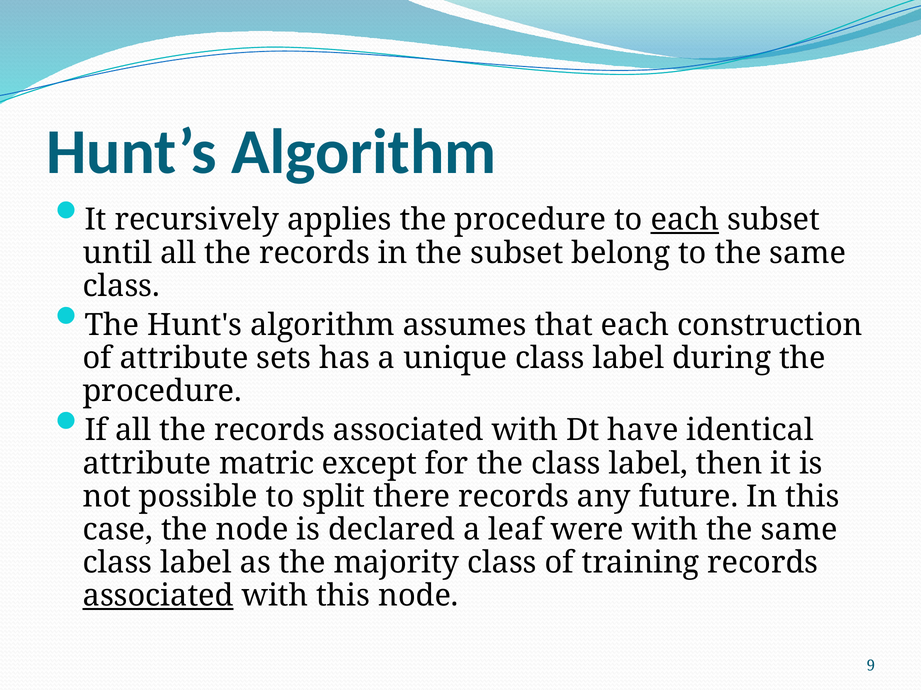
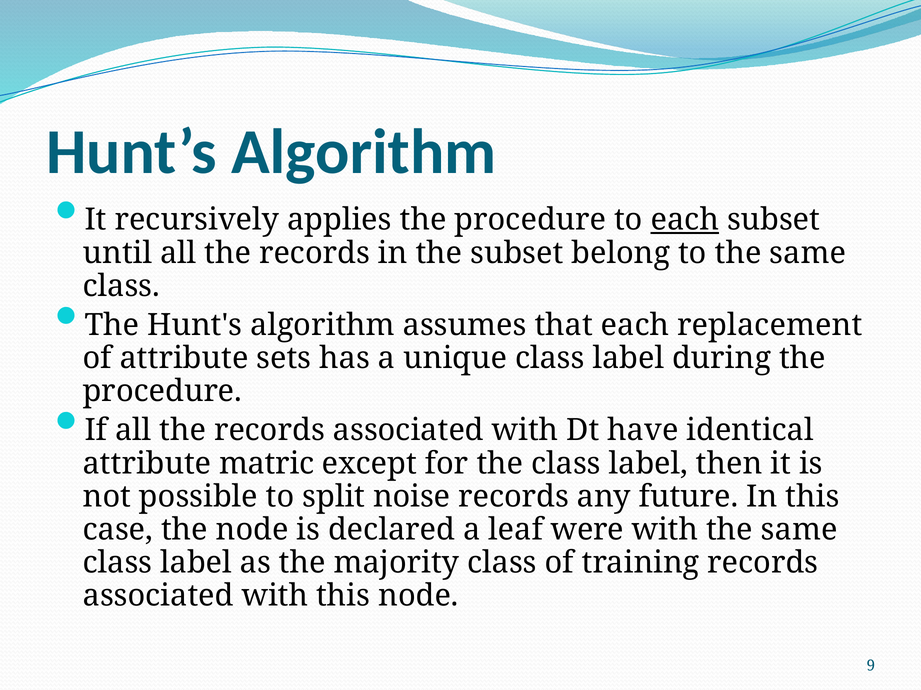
construction: construction -> replacement (770, 325)
there: there -> noise (412, 497)
associated underline: present -> none (158, 596)
